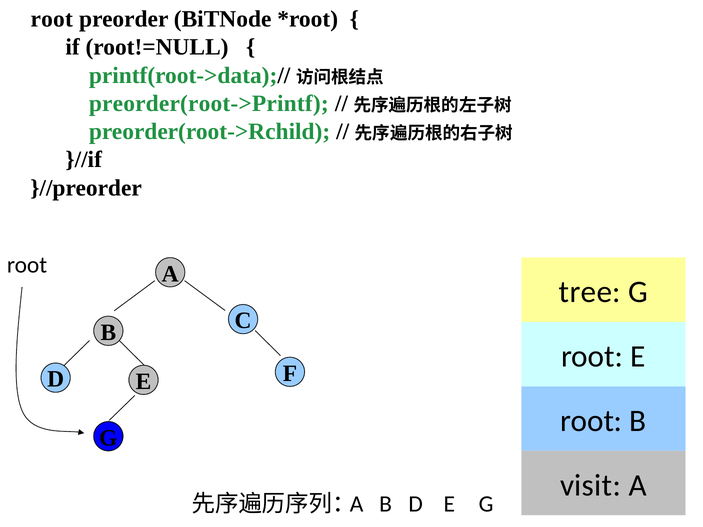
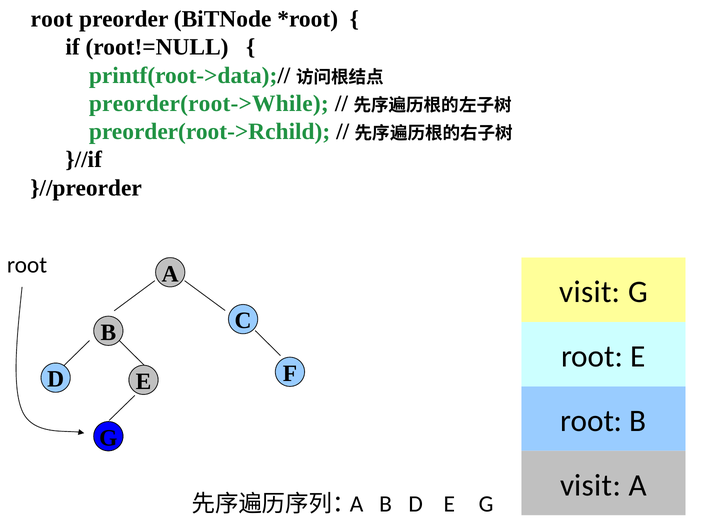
preorder(root->Printf: preorder(root->Printf -> preorder(root->While (209, 103)
tree: tree -> visit (590, 292)
